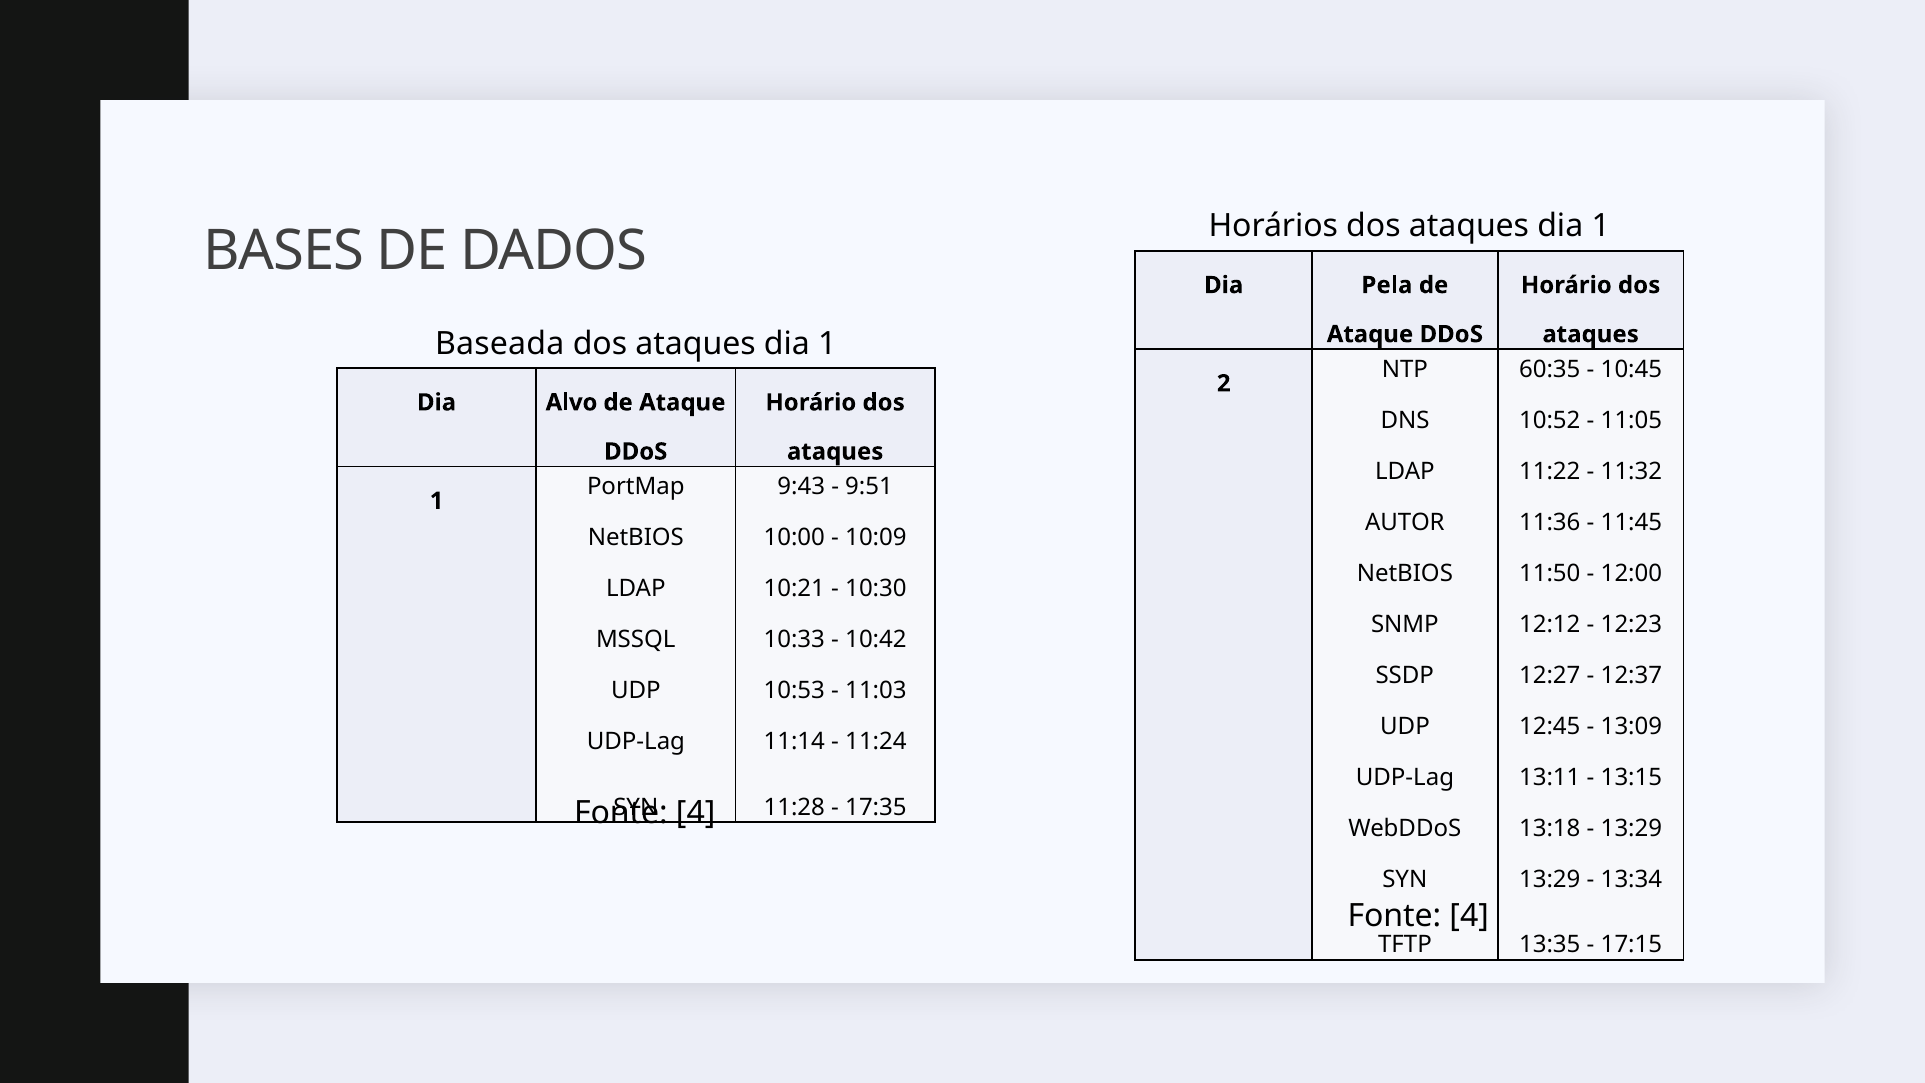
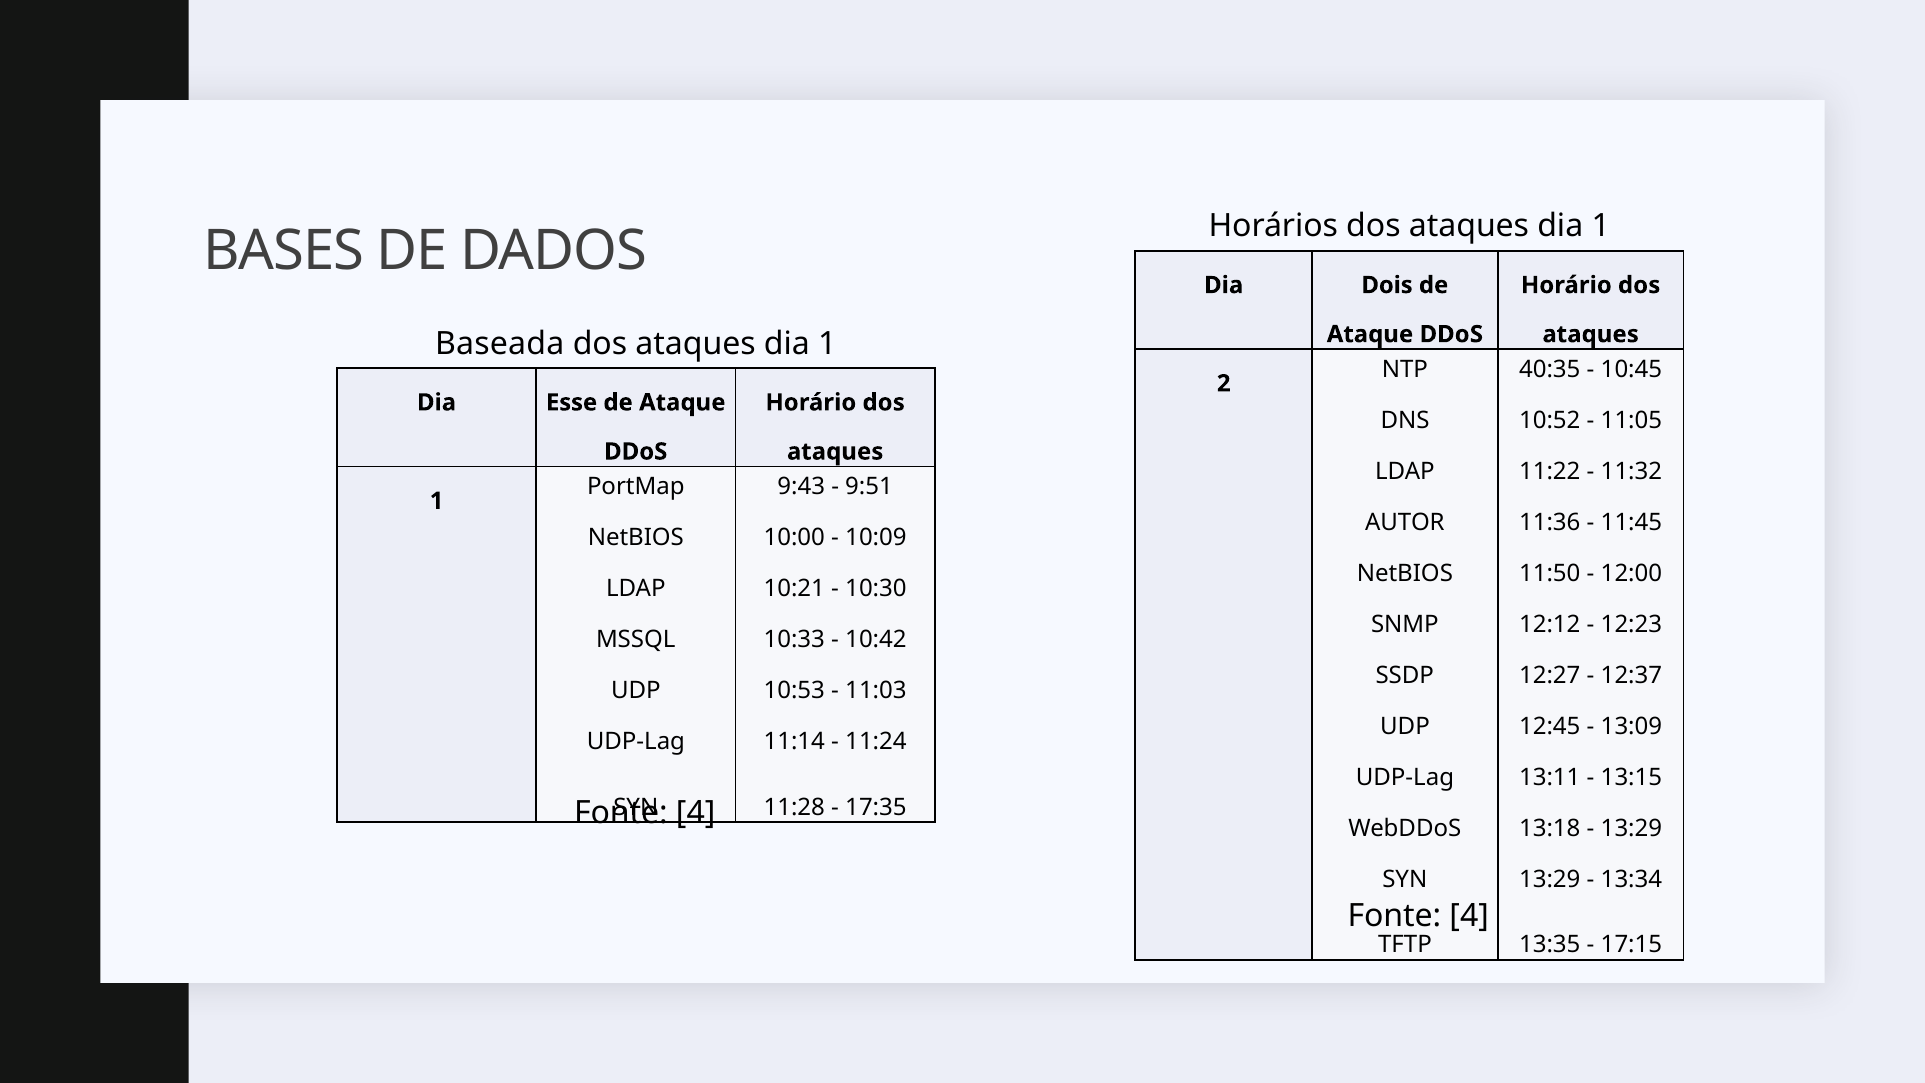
Pela: Pela -> Dois (1387, 285)
60:35: 60:35 -> 40:35 (1550, 369)
Alvo: Alvo -> Esse (572, 402)
